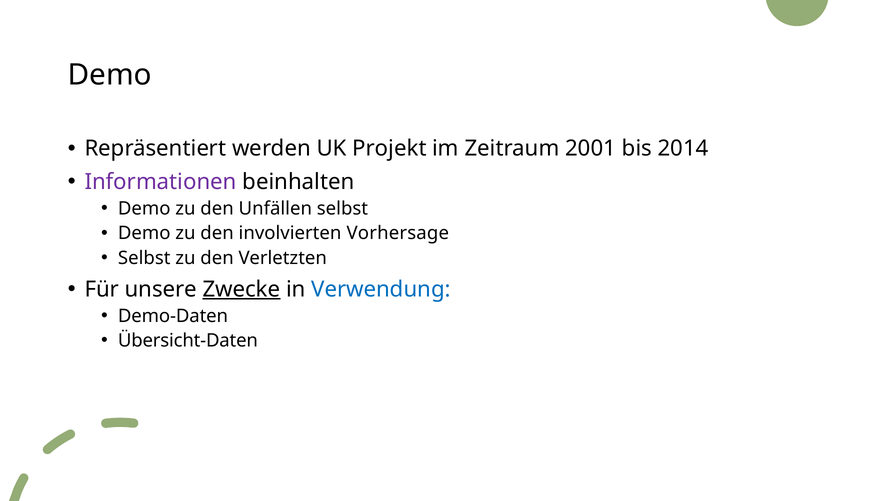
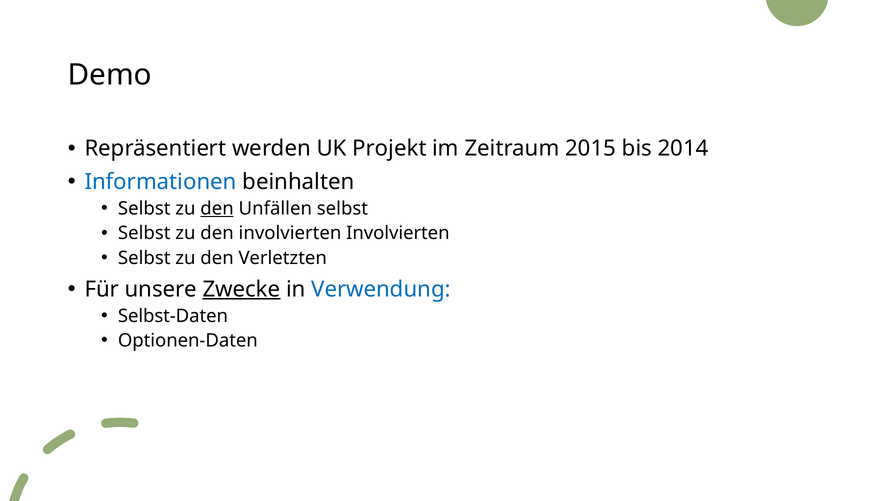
2001: 2001 -> 2015 (591, 148)
Informationen colour: purple -> blue (161, 182)
Demo: Demo -> Selbst (144, 208)
den underline: none -> present (217, 208)
Demo: Demo -> Selbst (144, 233)
involvierten Vorhersage: Vorhersage -> Involvierten (398, 233)
Demo-Daten: Demo-Daten -> Selbst-Daten (173, 316)
Übersicht-Daten: Übersicht-Daten -> Optionen-Daten (188, 340)
